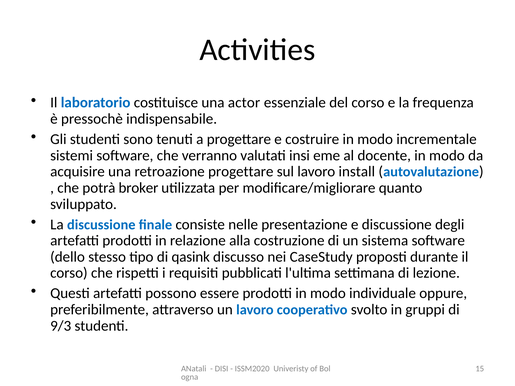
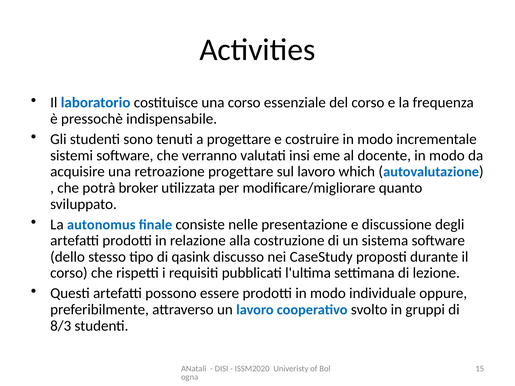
una actor: actor -> corso (244, 103)
install: install -> which (357, 172)
La discussione: discussione -> autonomus (101, 225)
9/3: 9/3 -> 8/3 (61, 326)
